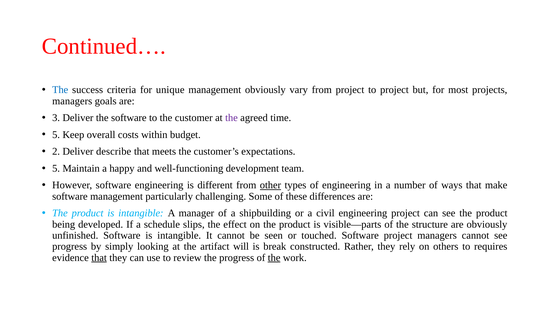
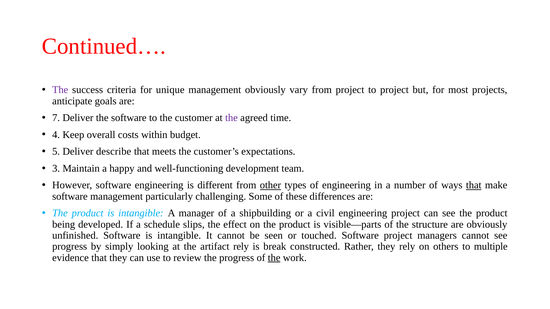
The colour: blue -> purple (60, 90)
managers: managers -> anticipate (72, 101)
3: 3 -> 7 (56, 118)
5: 5 -> 4 (56, 135)
2: 2 -> 5 (56, 152)
5: 5 -> 3 (56, 169)
that underline: none -> present (474, 185)
artifact will: will -> rely (241, 247)
requires: requires -> multiple (491, 247)
that underline: present -> none (99, 258)
